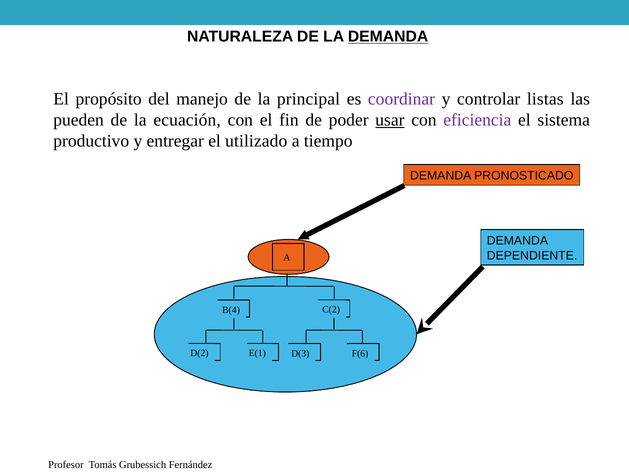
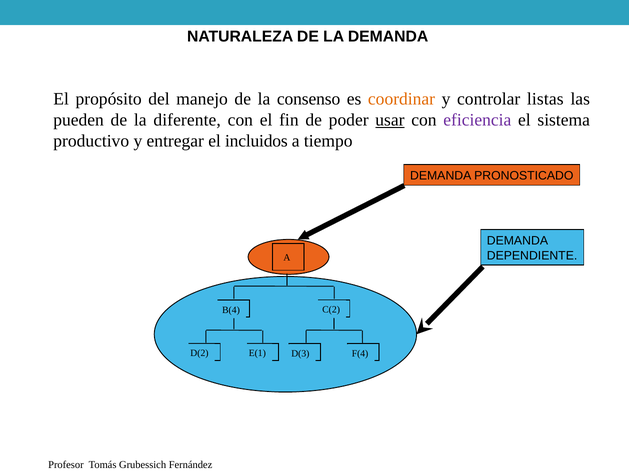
DEMANDA underline: present -> none (388, 36)
principal: principal -> consenso (309, 99)
coordinar colour: purple -> orange (402, 99)
ecuación: ecuación -> diferente (187, 120)
utilizado: utilizado -> incluidos (256, 141)
F(6: F(6 -> F(4 (360, 353)
